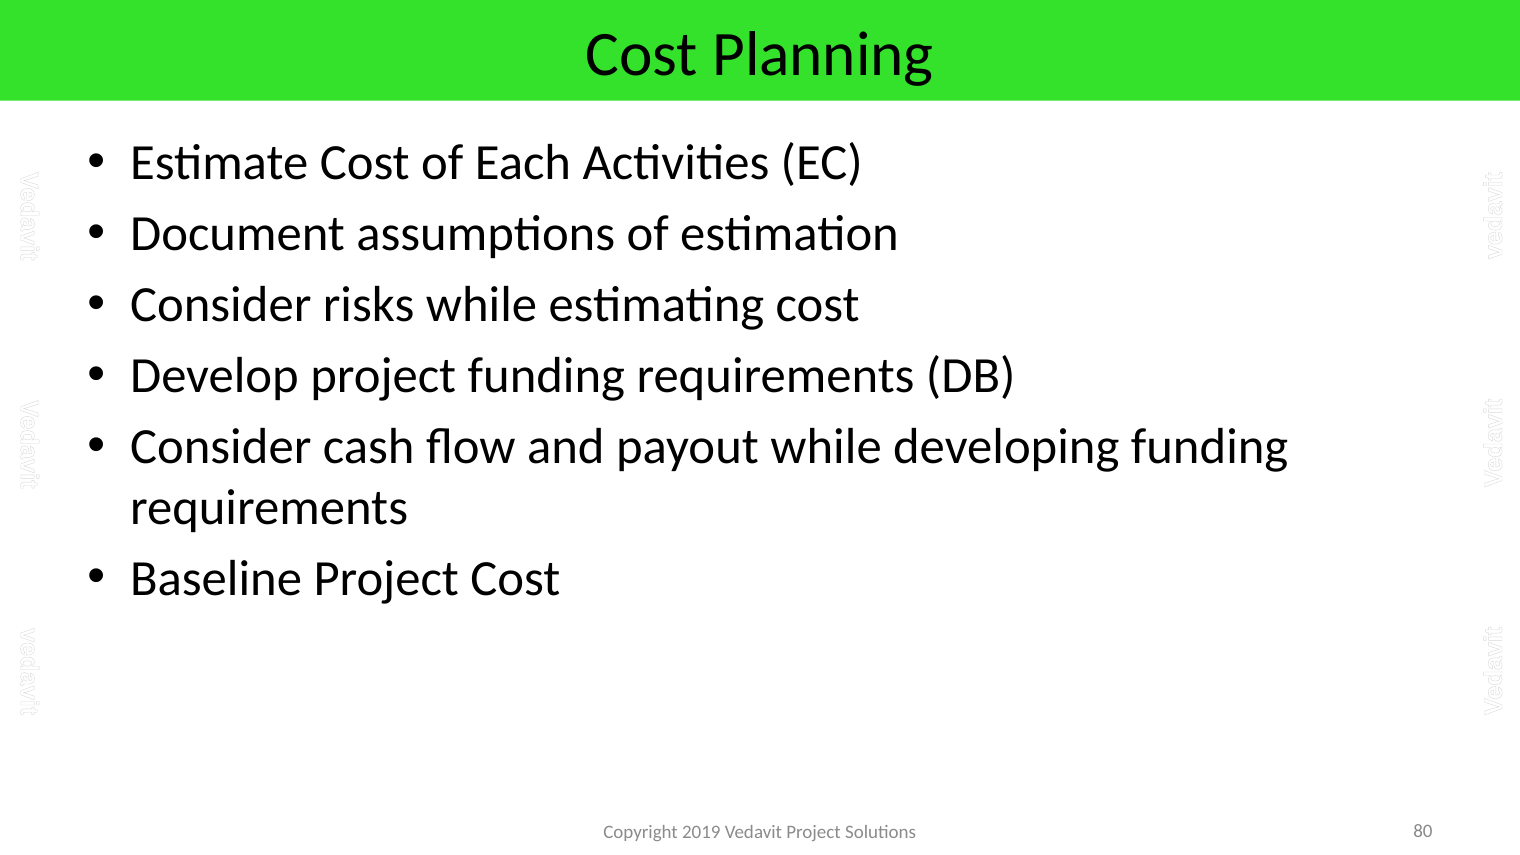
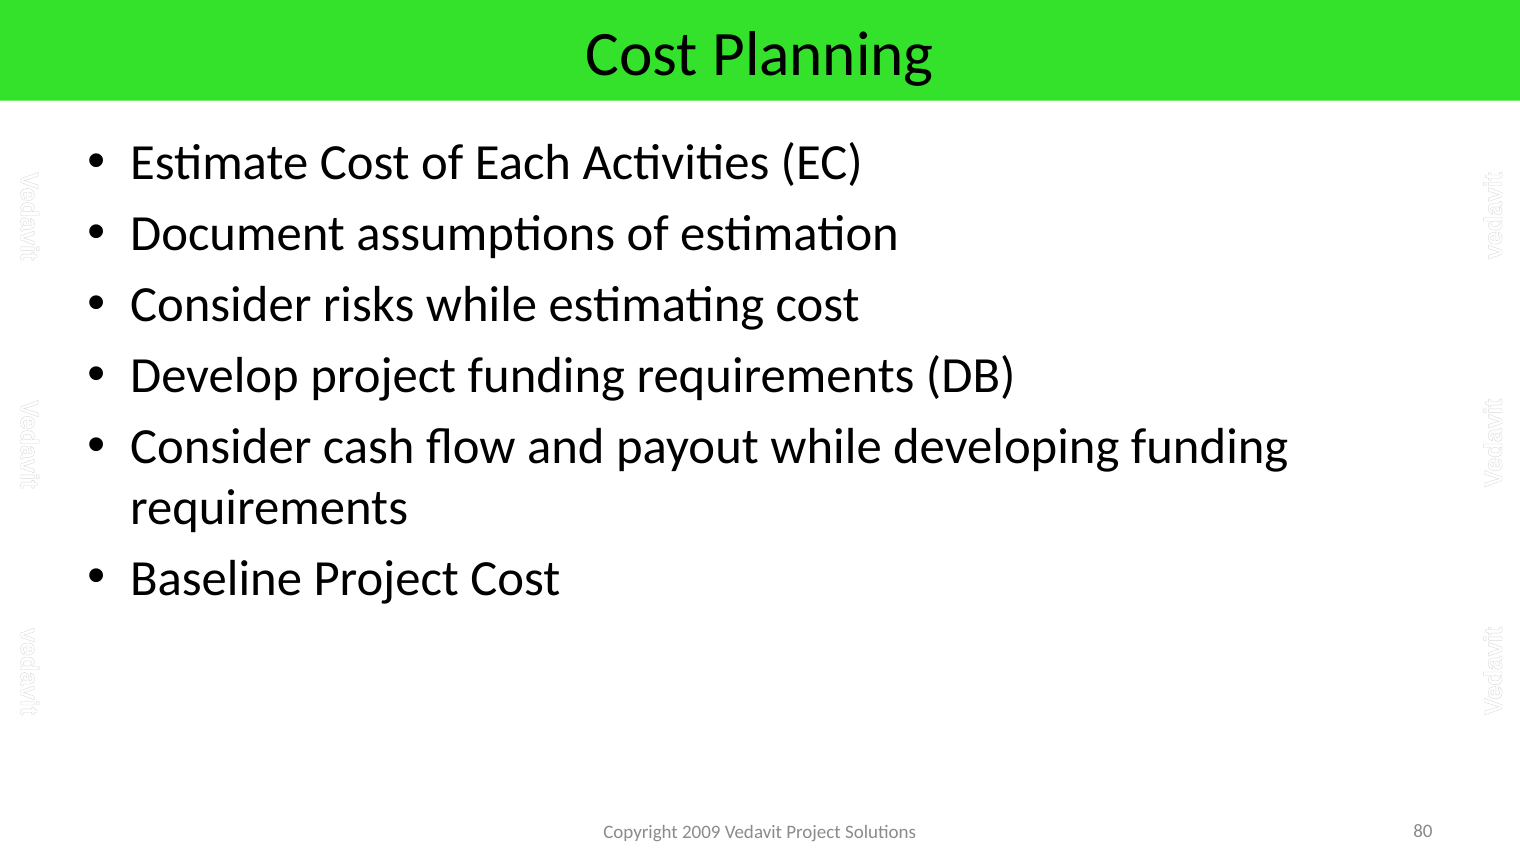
2019: 2019 -> 2009 (701, 832)
